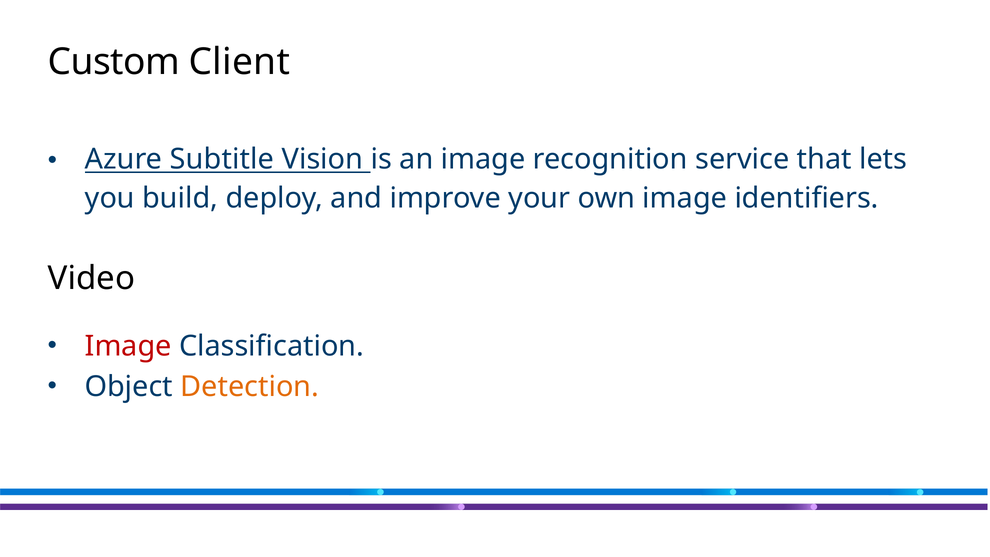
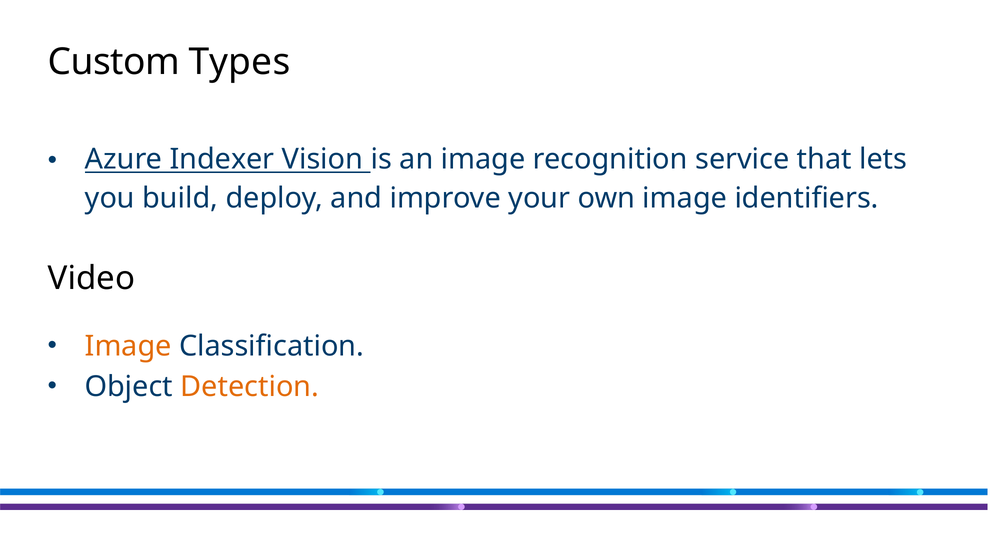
Client: Client -> Types (239, 62)
Subtitle: Subtitle -> Indexer (222, 159)
Image colour: red -> orange (128, 346)
